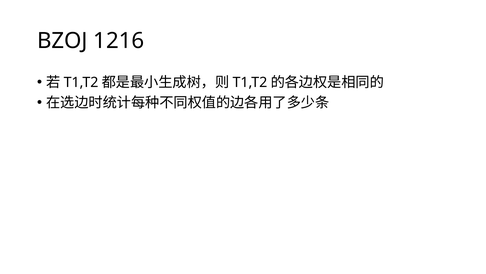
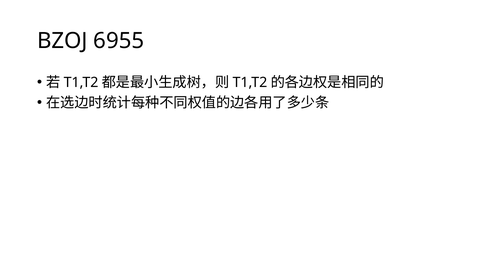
1216: 1216 -> 6955 (119, 41)
